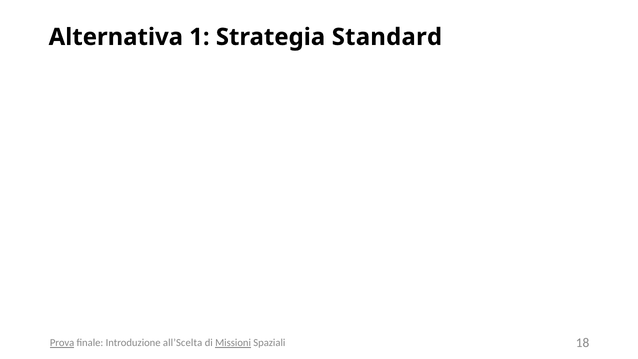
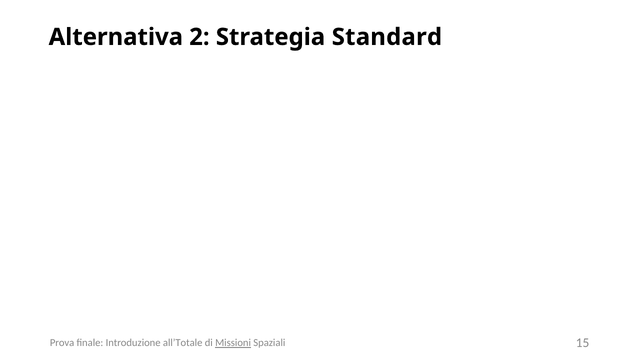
1: 1 -> 2 (199, 37)
Prova underline: present -> none (62, 343)
all’Scelta: all’Scelta -> all’Totale (183, 343)
18: 18 -> 15 (583, 343)
